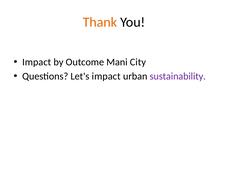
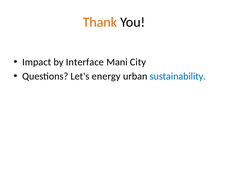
Outcome: Outcome -> Interface (85, 62)
Let's impact: impact -> energy (106, 76)
sustainability colour: purple -> blue (178, 76)
